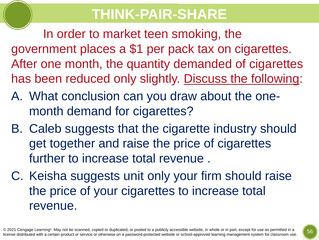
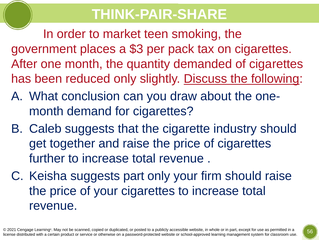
$1: $1 -> $3 (136, 49)
suggests unit: unit -> part (134, 175)
